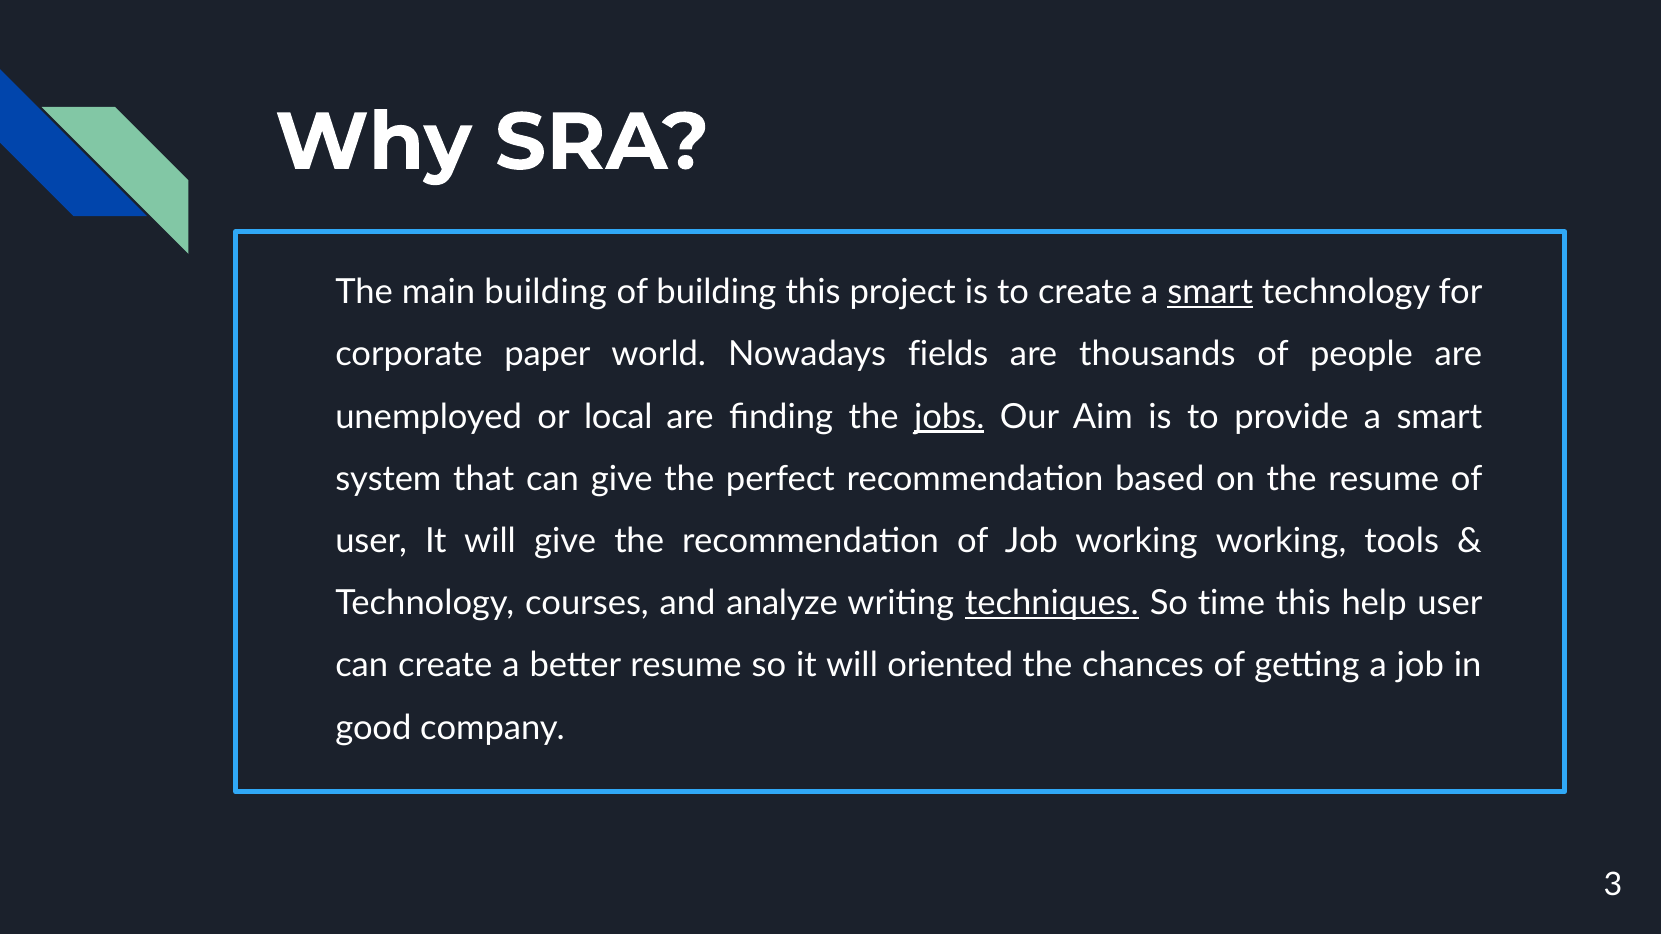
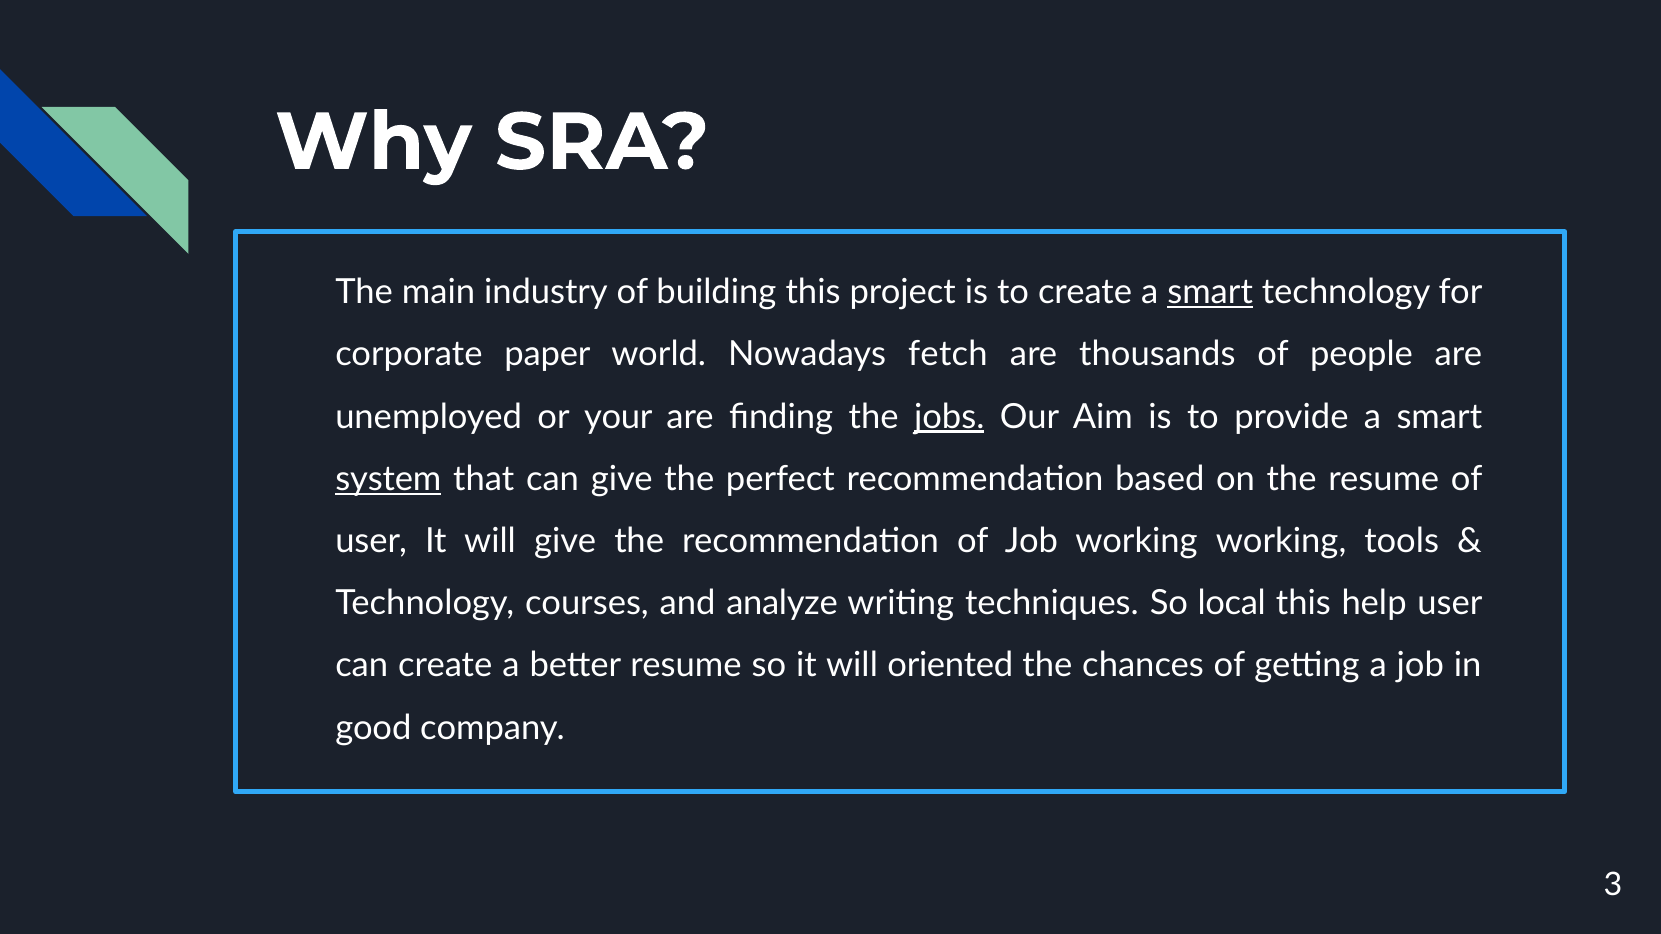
main building: building -> industry (546, 292)
fields: fields -> fetch (948, 355)
local: local -> your (618, 417)
system underline: none -> present (388, 479)
techniques underline: present -> none (1052, 604)
time: time -> local (1232, 604)
